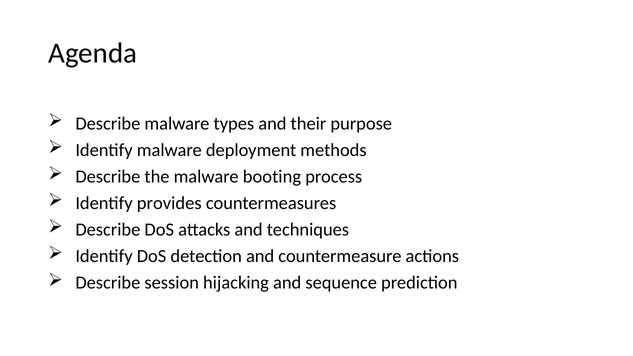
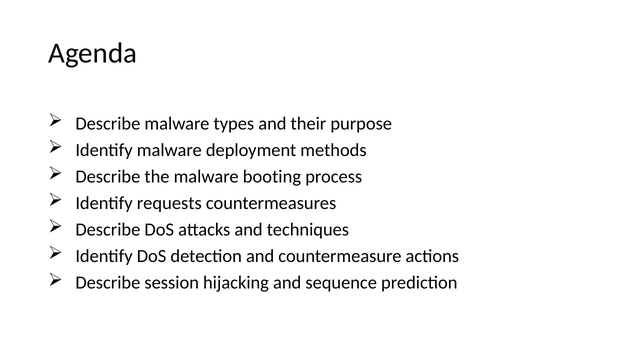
provides: provides -> requests (169, 203)
